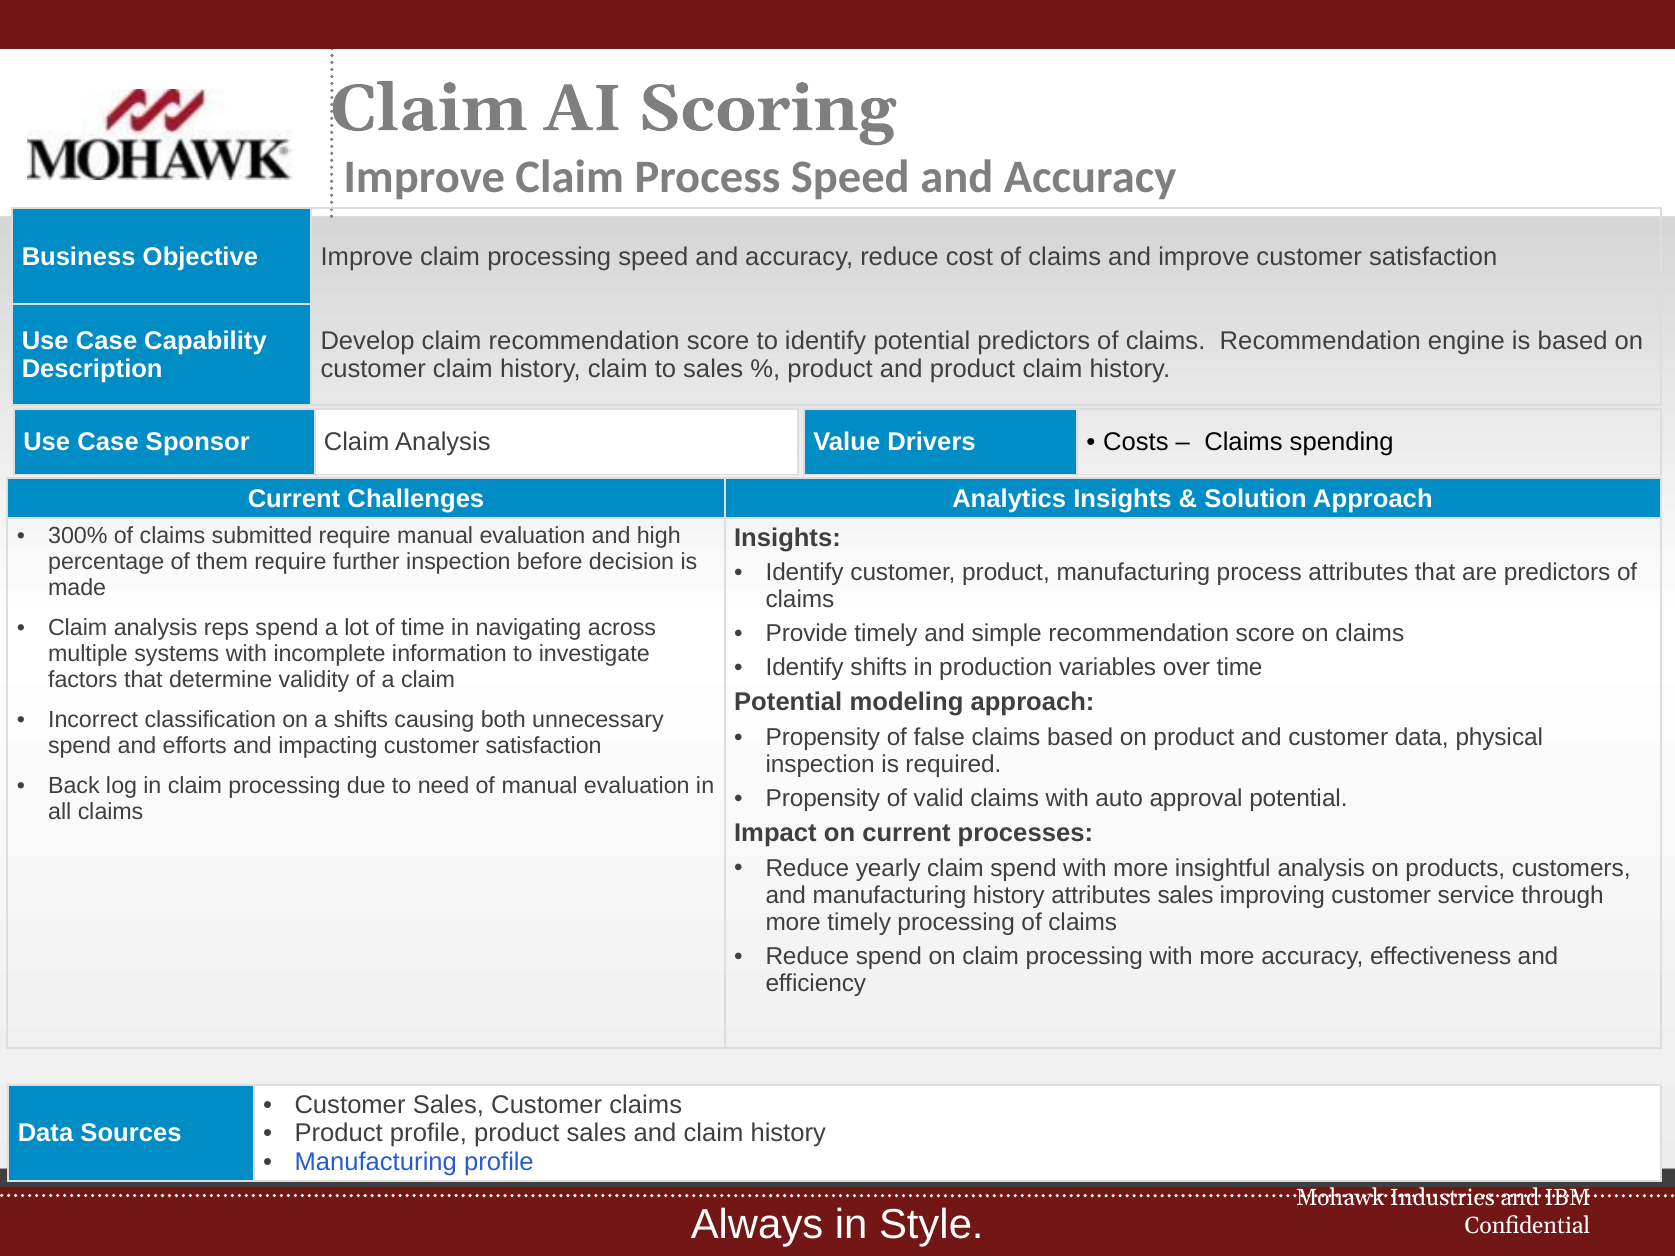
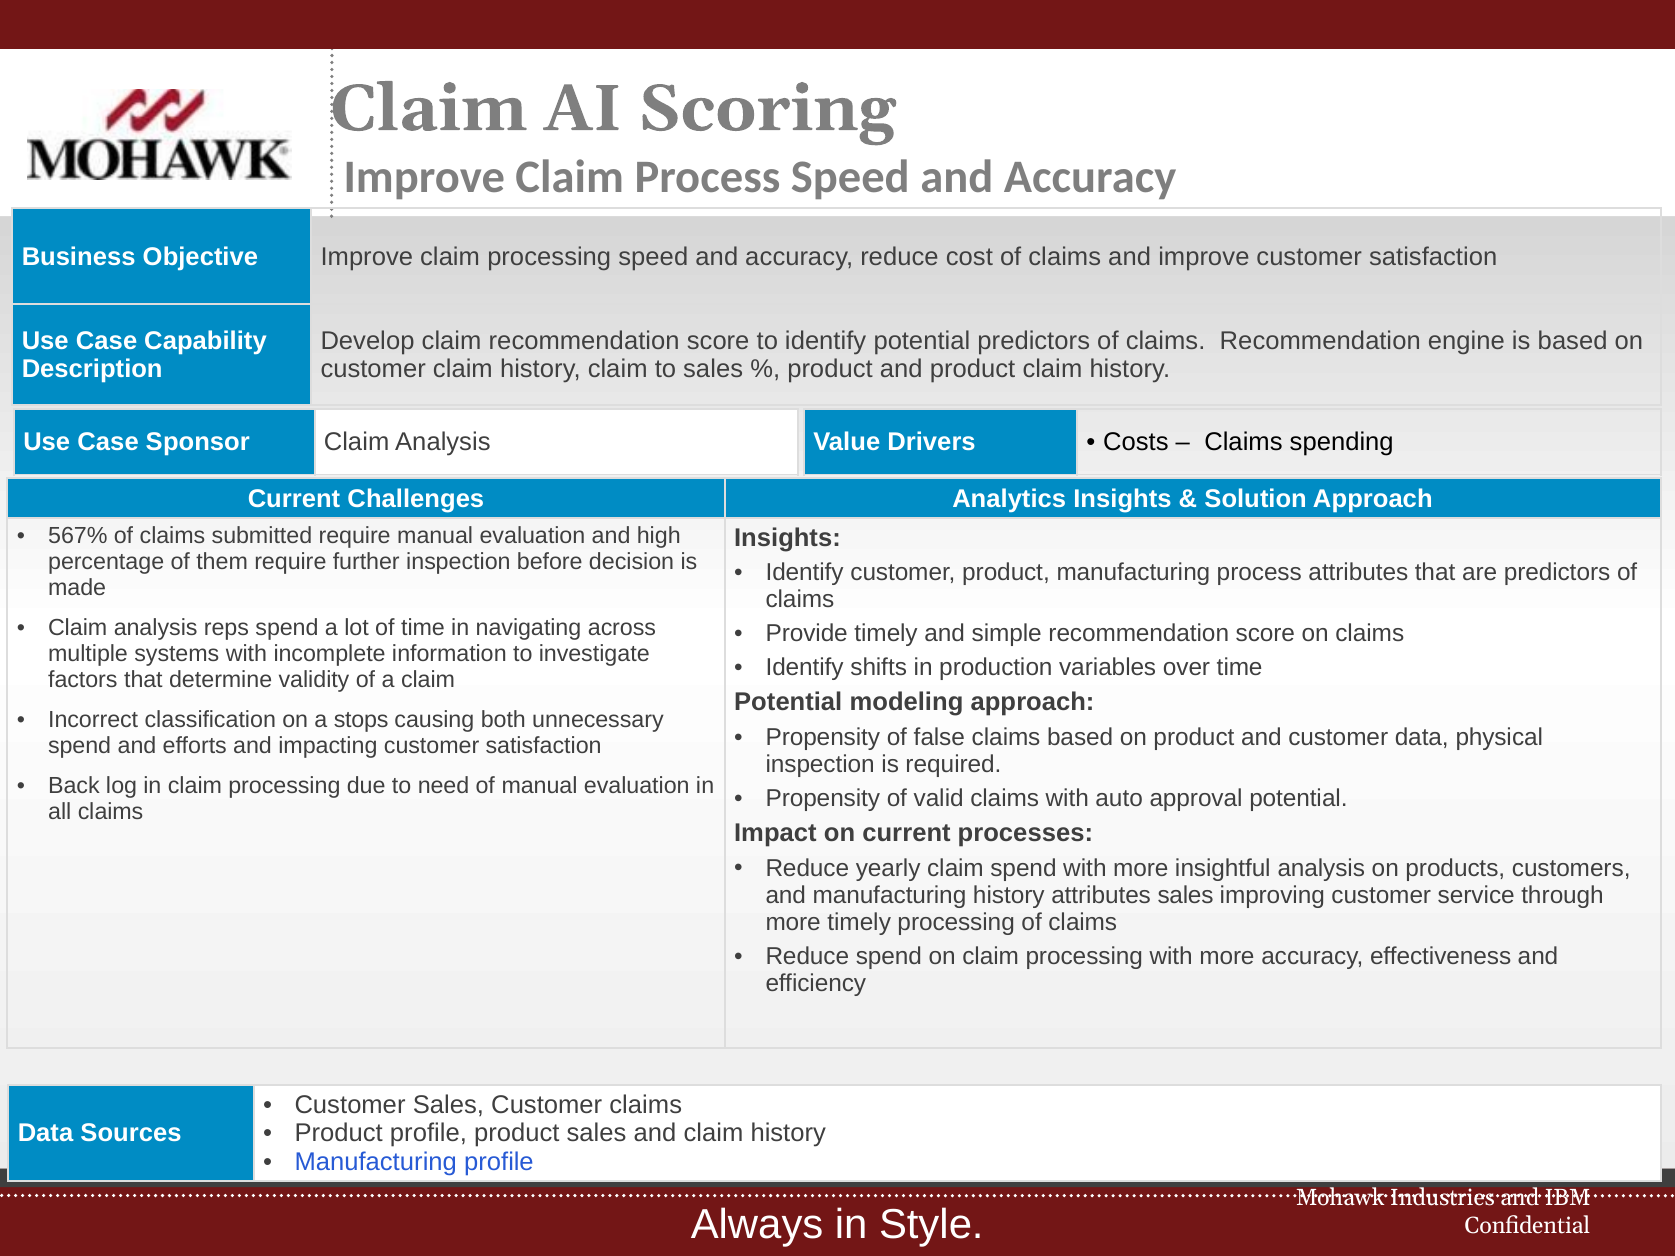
300%: 300% -> 567% (78, 536)
a shifts: shifts -> stops (361, 720)
